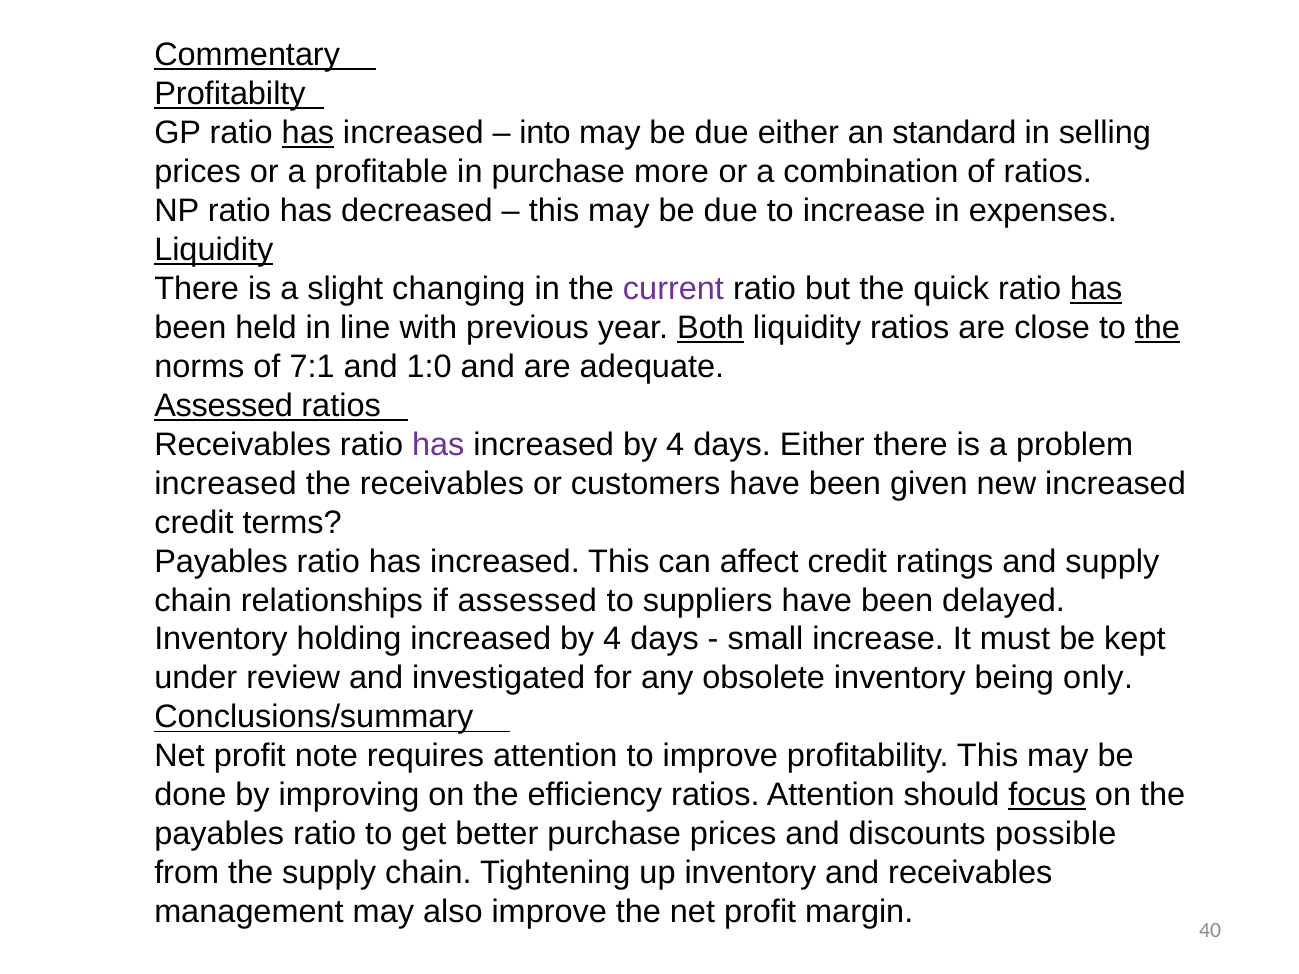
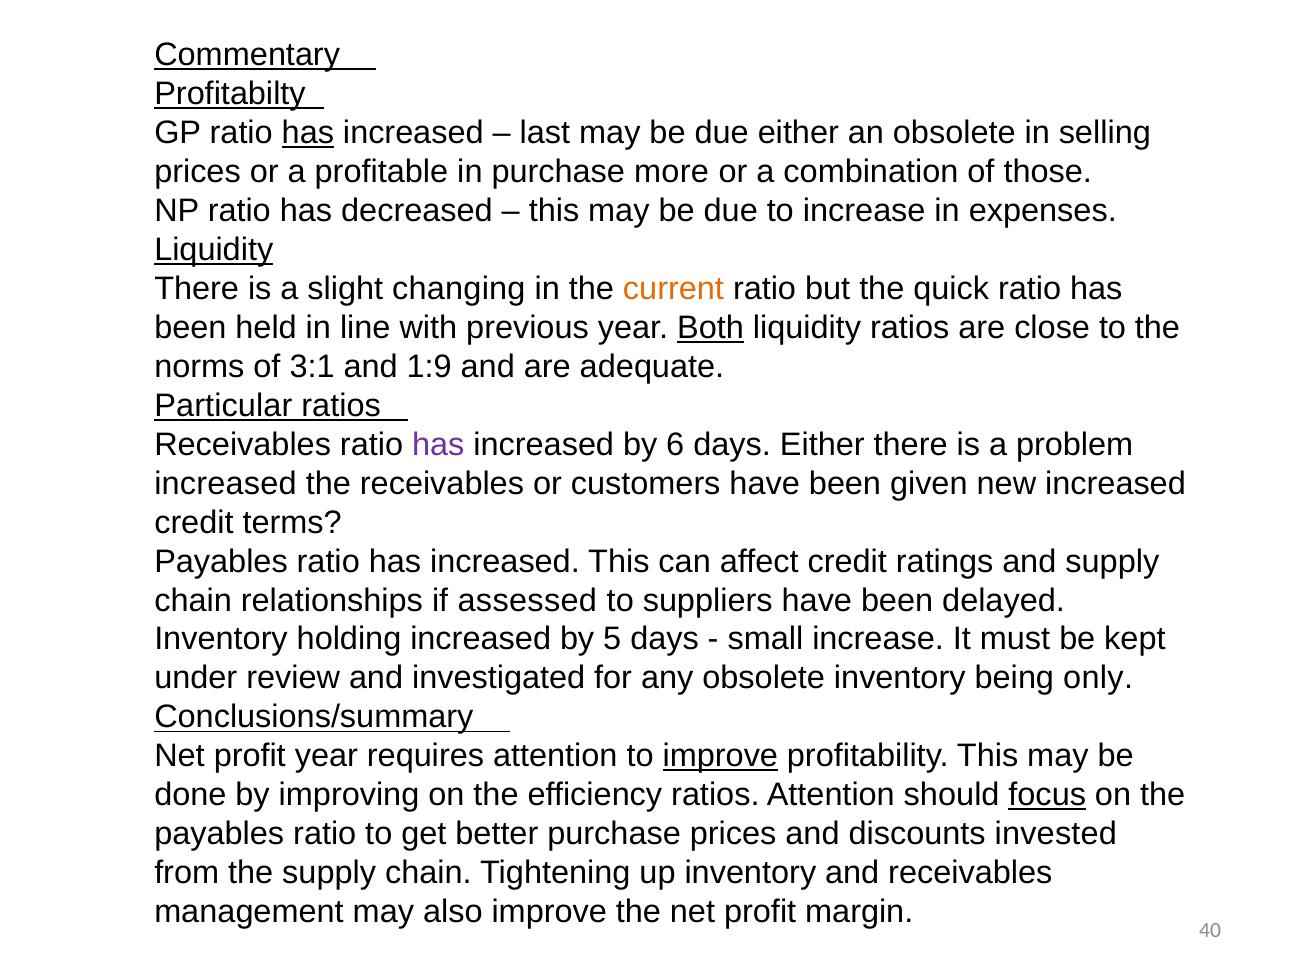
into: into -> last (545, 133)
an standard: standard -> obsolete (954, 133)
of ratios: ratios -> those (1048, 172)
current colour: purple -> orange (673, 289)
has underline: present -> none (1096, 289)
the underline: present -> none (1157, 328)
7:1: 7:1 -> 3:1 (312, 367)
1:0: 1:0 -> 1:9 (429, 367)
Assessed: Assessed -> Particular (223, 406)
4: 4 -> 6 (675, 445)
holding increased by 4: 4 -> 5 (612, 639)
profit note: note -> year (326, 756)
improve underline: none -> present (720, 756)
possible: possible -> invested (1056, 834)
